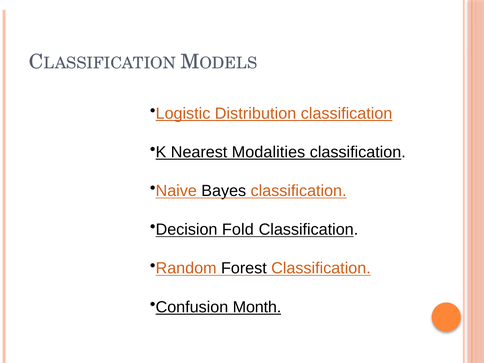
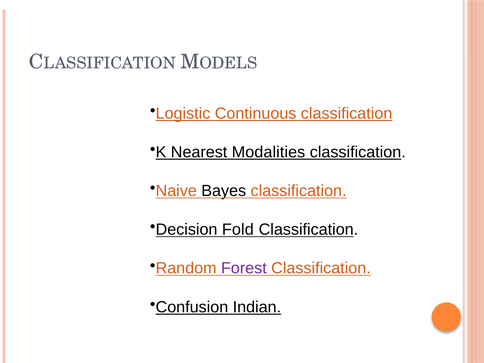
Distribution: Distribution -> Continuous (256, 113)
Forest colour: black -> purple (244, 268)
Month: Month -> Indian (257, 307)
